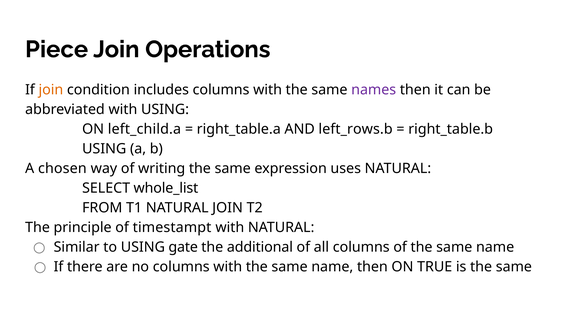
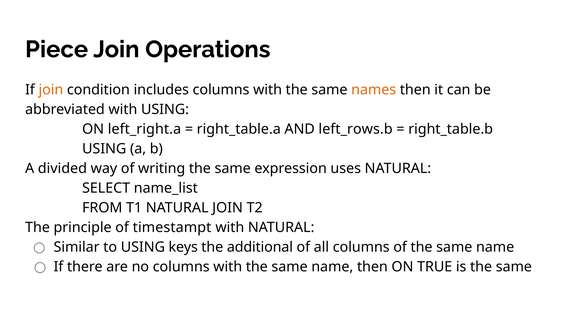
names colour: purple -> orange (374, 90)
left_child.a: left_child.a -> left_right.a (144, 129)
chosen: chosen -> divided (62, 168)
whole_list: whole_list -> name_list (166, 188)
gate: gate -> keys (183, 247)
